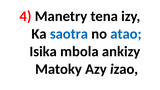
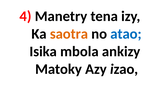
saotra colour: blue -> orange (69, 34)
